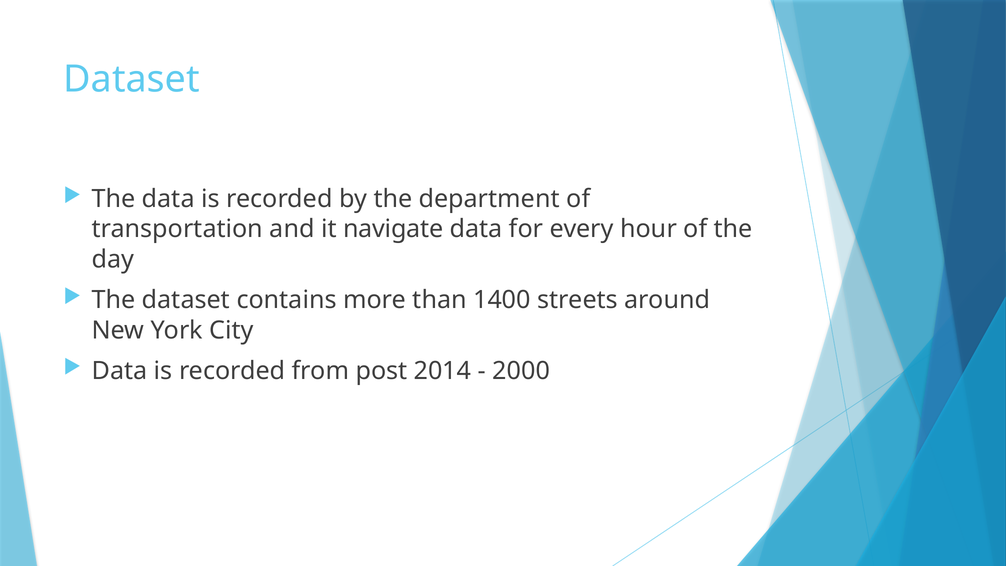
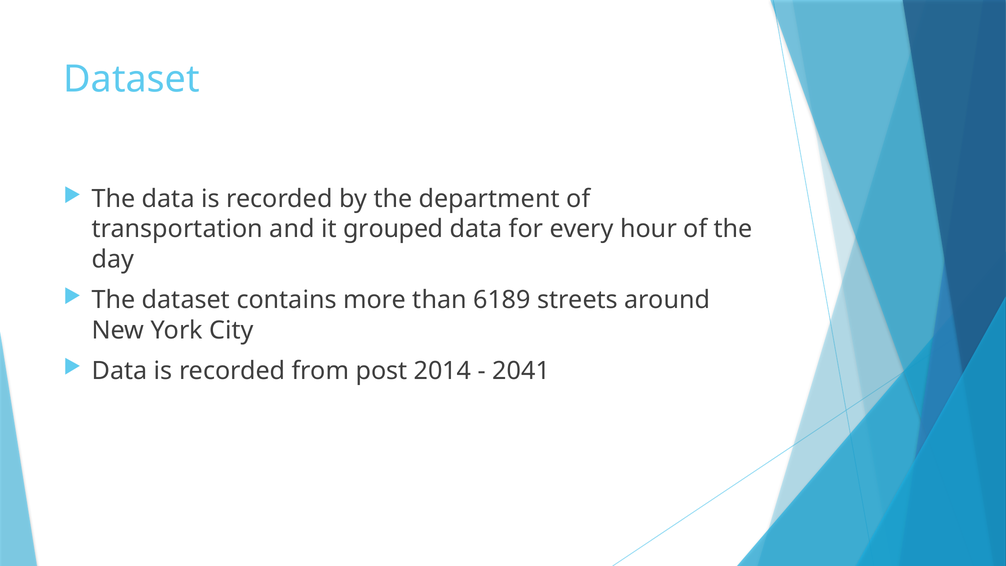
navigate: navigate -> grouped (393, 229)
1400: 1400 -> 6189 (502, 300)
2000: 2000 -> 2041 (521, 371)
